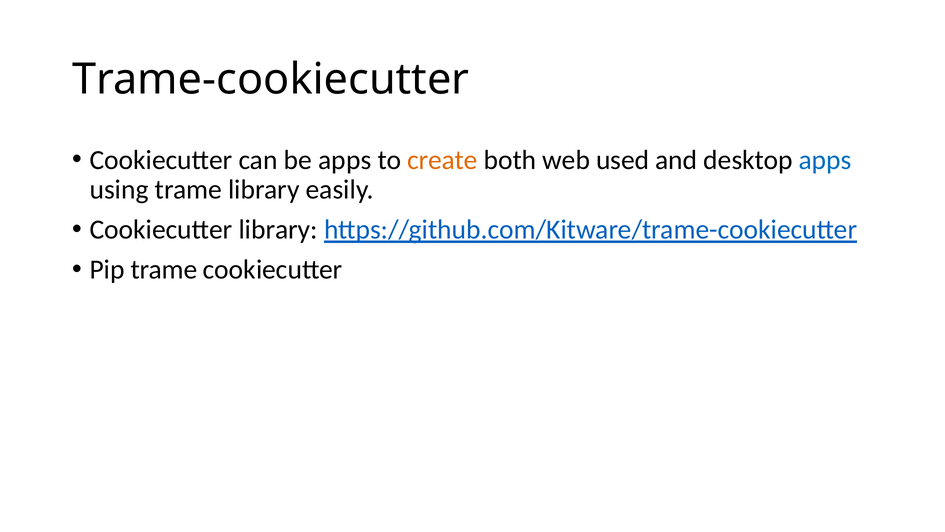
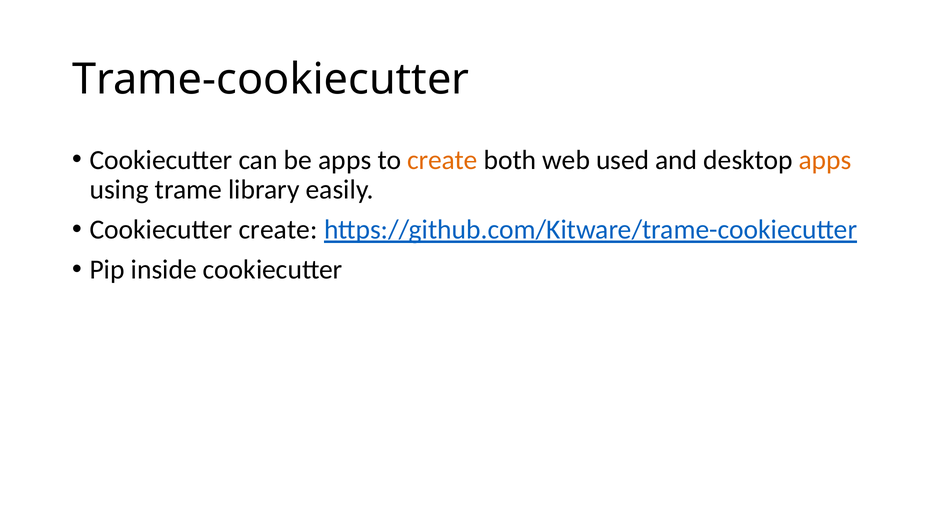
apps colour: blue -> orange (825, 160)
Cookiecutter library: library -> create (278, 230)
Pip trame: trame -> inside (164, 269)
